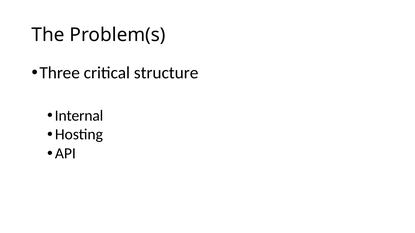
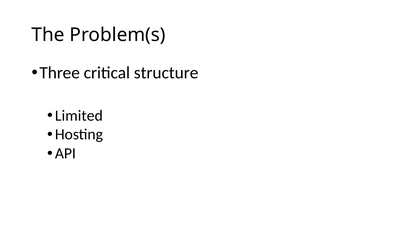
Internal: Internal -> Limited (79, 116)
